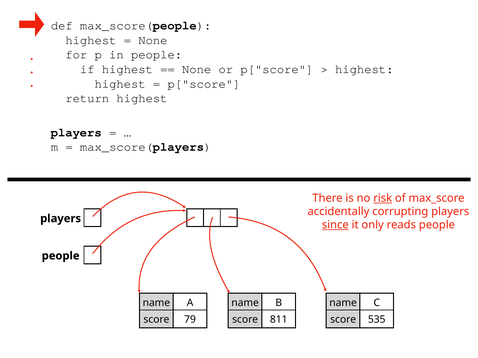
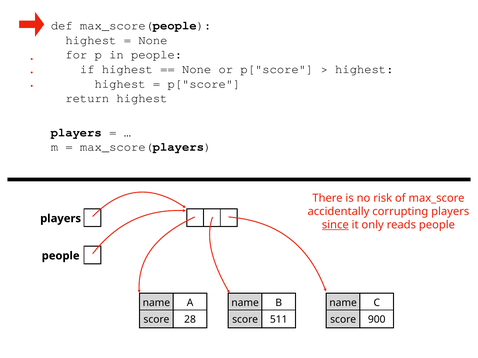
risk underline: present -> none (383, 198)
79: 79 -> 28 (190, 320)
811: 811 -> 511 (279, 320)
535: 535 -> 900 (377, 320)
